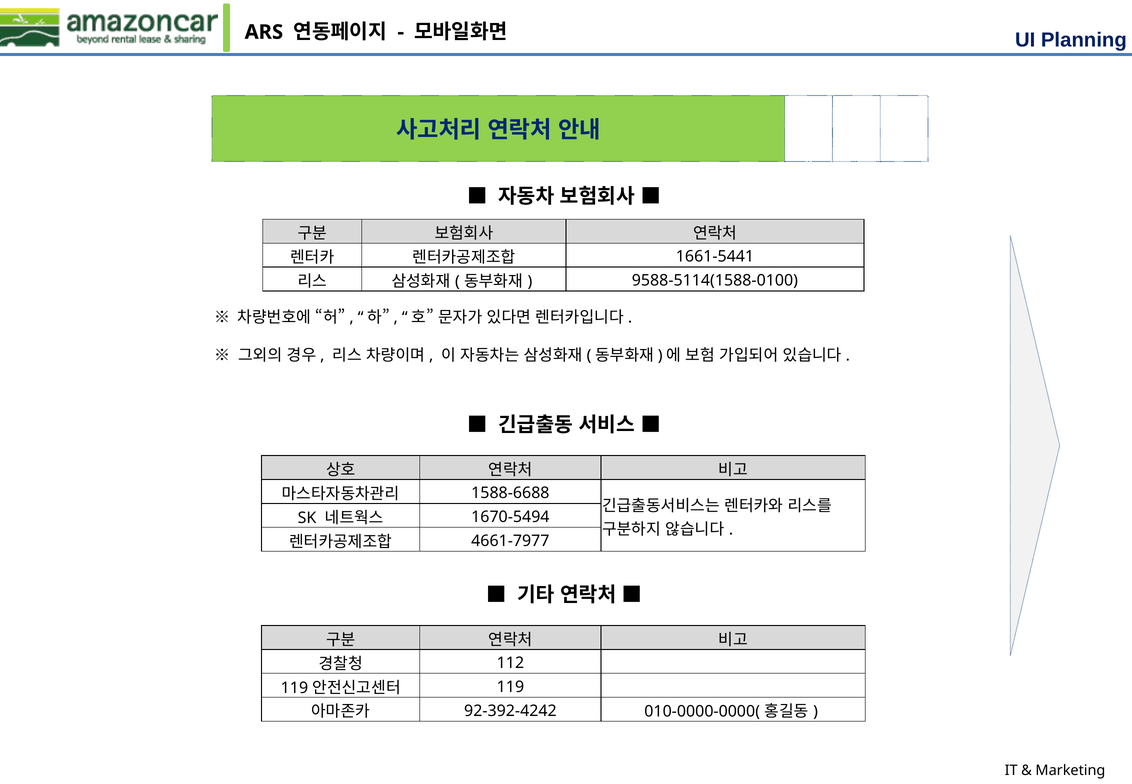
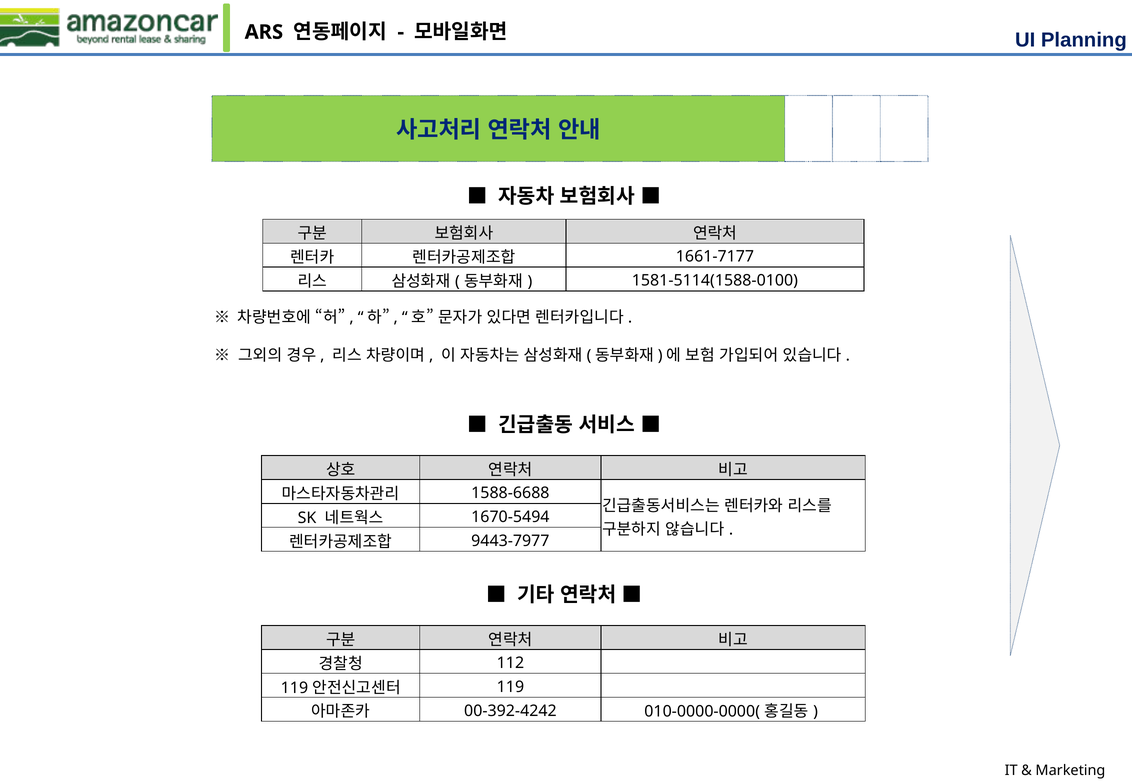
1661-5441: 1661-5441 -> 1661-7177 (715, 256)
9588-5114(1588-0100: 9588-5114(1588-0100 -> 1581-5114(1588-0100 (715, 280)
4661-7977: 4661-7977 -> 9443-7977 (510, 541)
92-392-4242: 92-392-4242 -> 00-392-4242 (510, 710)
